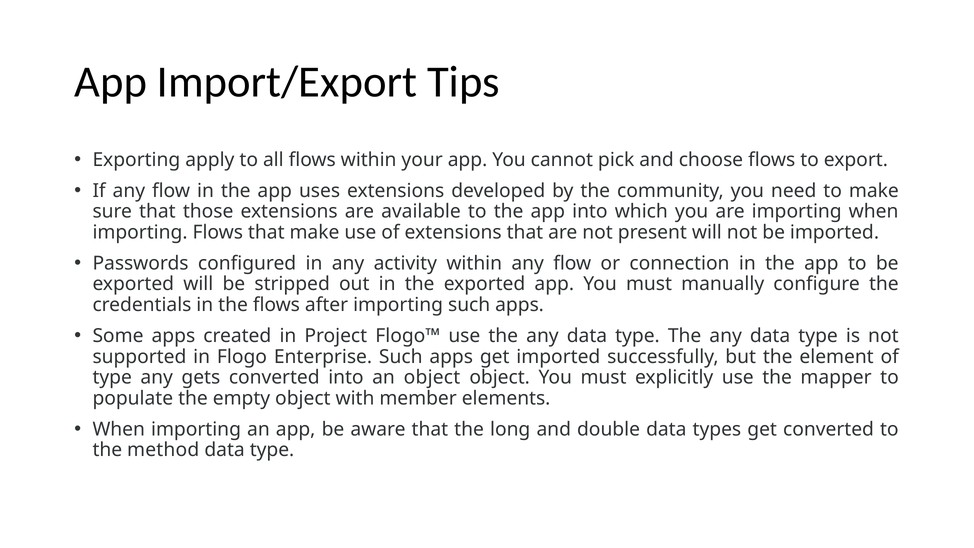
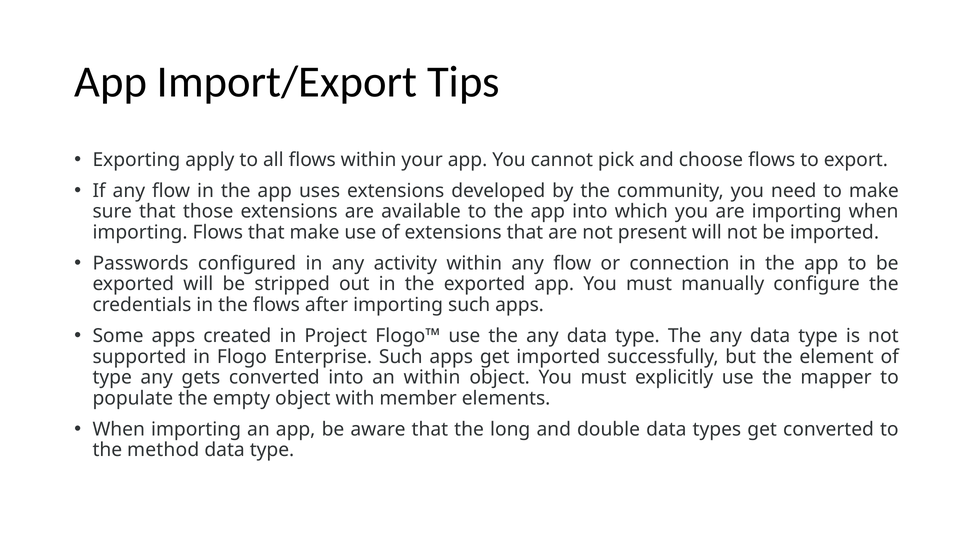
an object: object -> within (432, 377)
